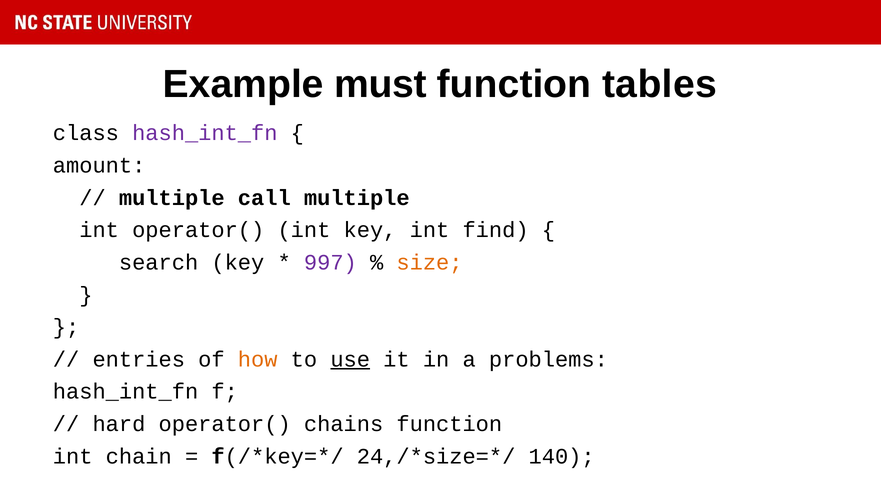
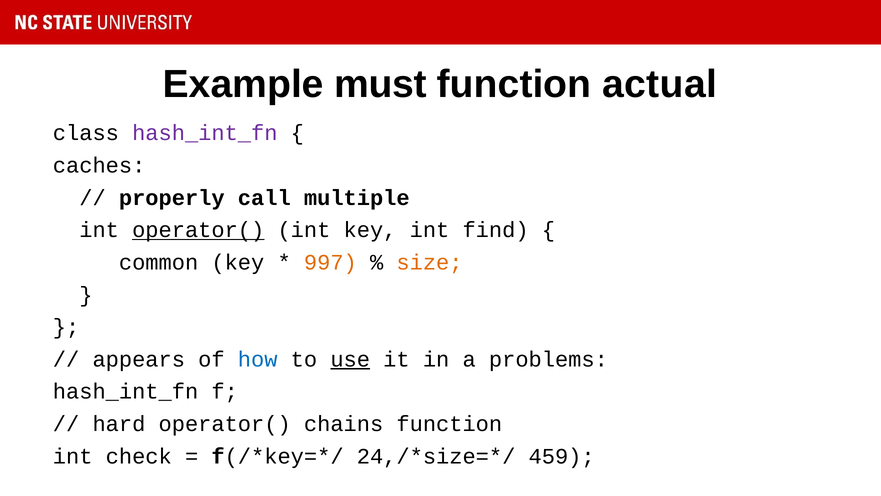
tables: tables -> actual (660, 84)
amount: amount -> caches (99, 165)
multiple: multiple -> properly (172, 198)
operator( underline: none -> present (198, 230)
search: search -> common (159, 262)
997 colour: purple -> orange (330, 262)
entries: entries -> appears (139, 359)
how colour: orange -> blue (258, 359)
chain: chain -> check (139, 456)
140: 140 -> 459 (562, 456)
